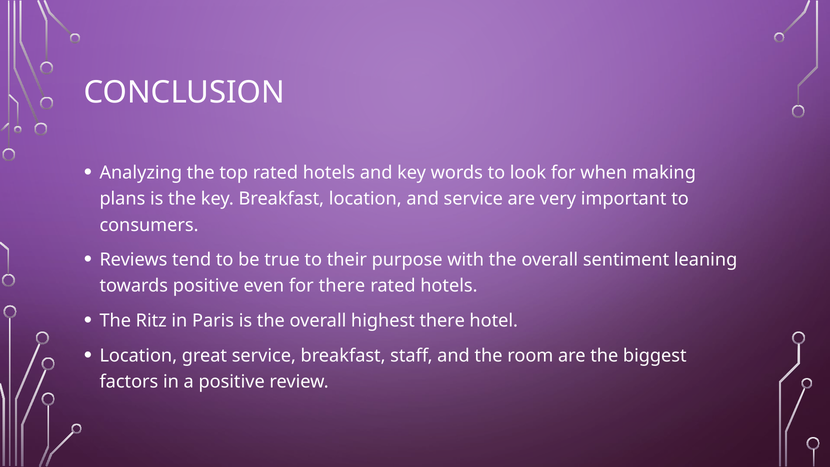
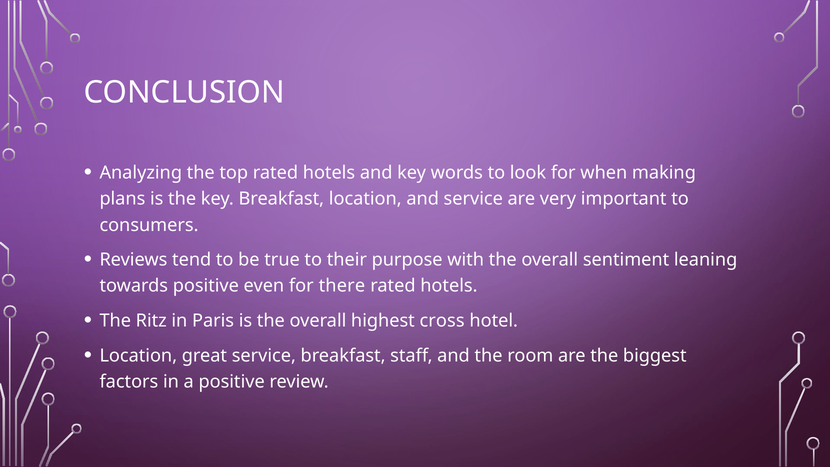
highest there: there -> cross (442, 321)
